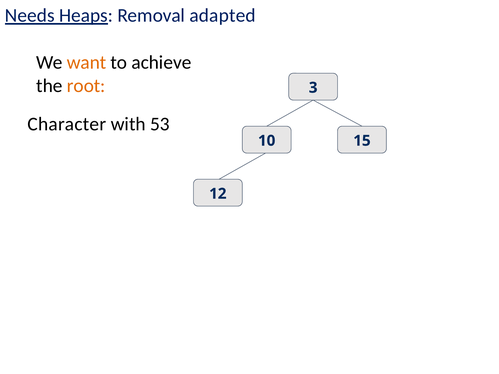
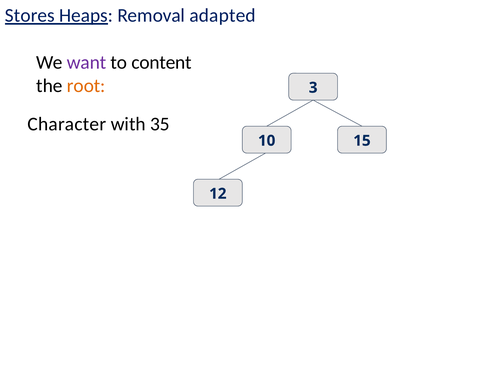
Needs: Needs -> Stores (30, 15)
want colour: orange -> purple (86, 62)
achieve: achieve -> content (161, 62)
53: 53 -> 35 (160, 124)
